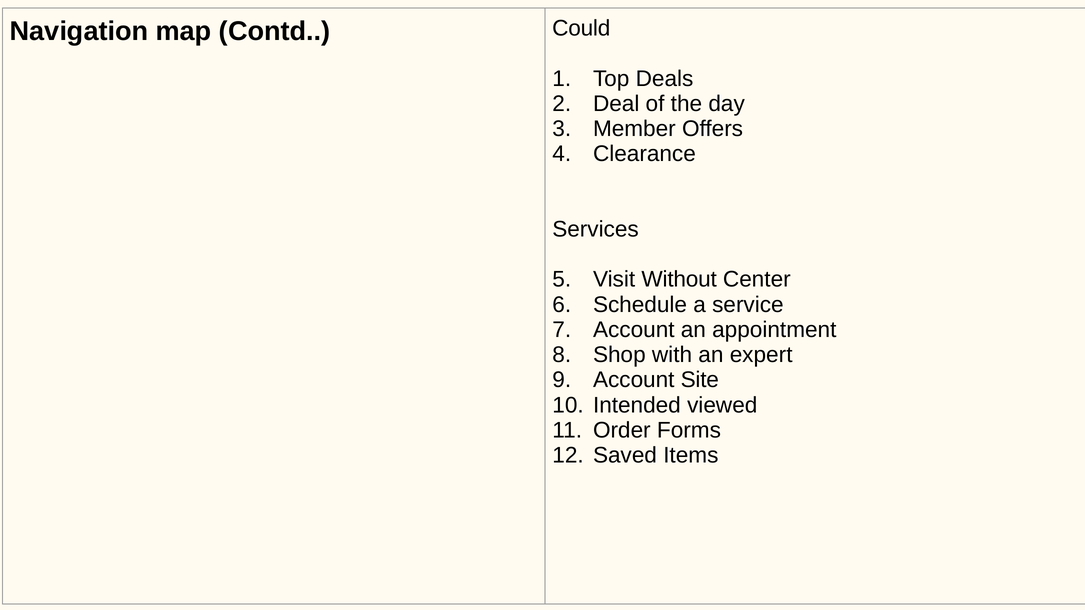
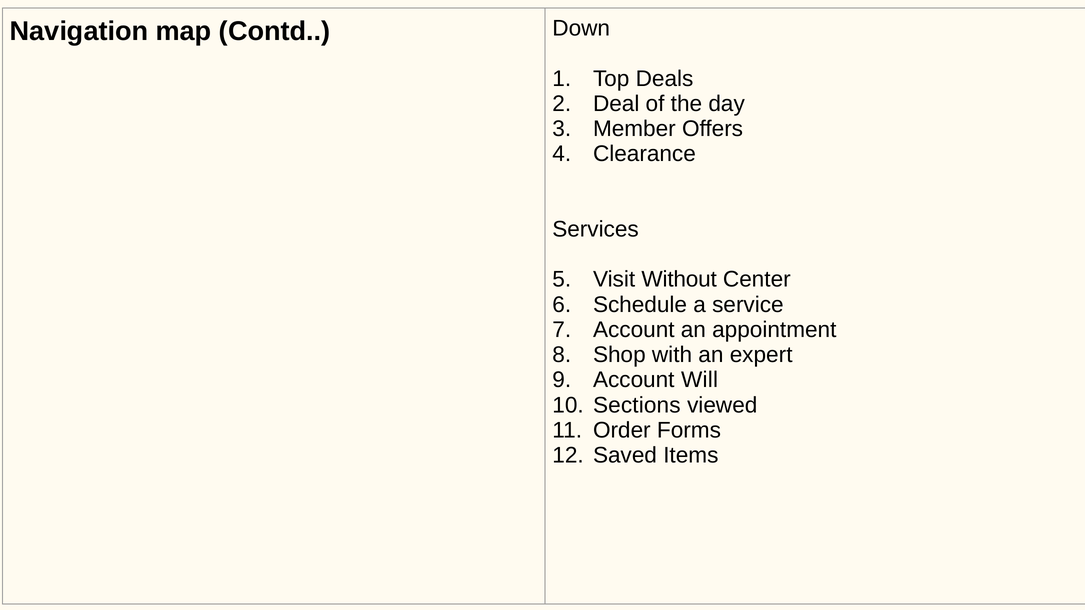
Could: Could -> Down (581, 29)
Site: Site -> Will (700, 380)
Intended: Intended -> Sections (637, 405)
